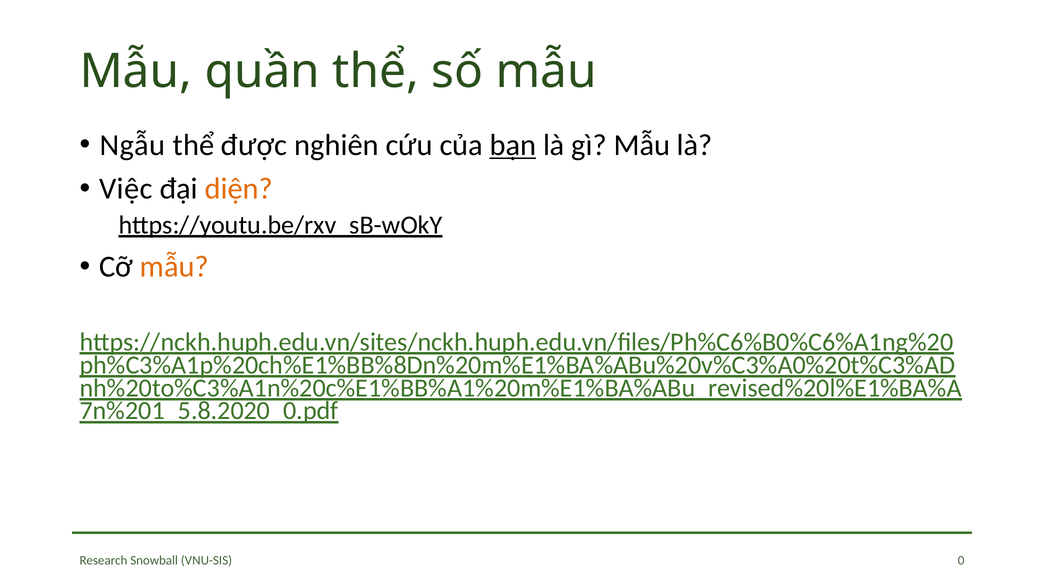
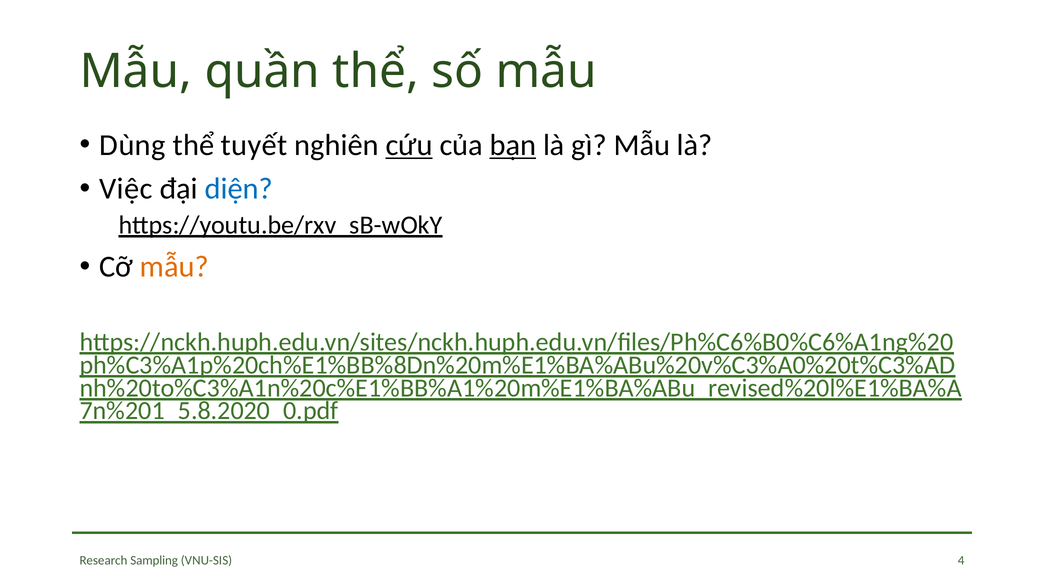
Ngẫu: Ngẫu -> Dùng (132, 145)
được: được -> tuyết (254, 145)
cứu underline: none -> present (409, 145)
diện colour: orange -> blue (239, 189)
Snowball: Snowball -> Sampling (154, 561)
0: 0 -> 4 (961, 561)
